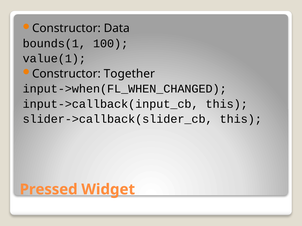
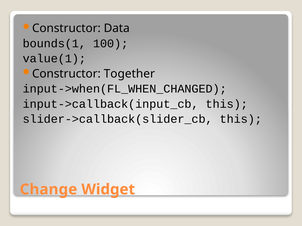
Pressed: Pressed -> Change (48, 190)
